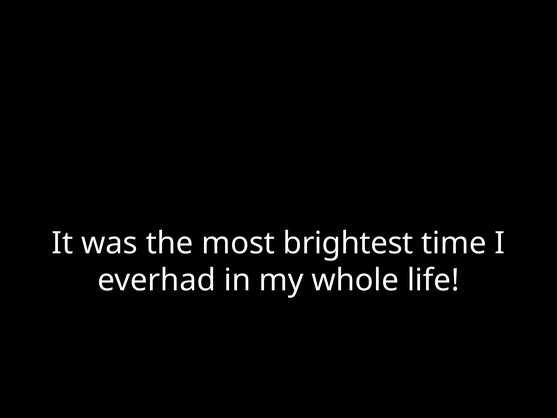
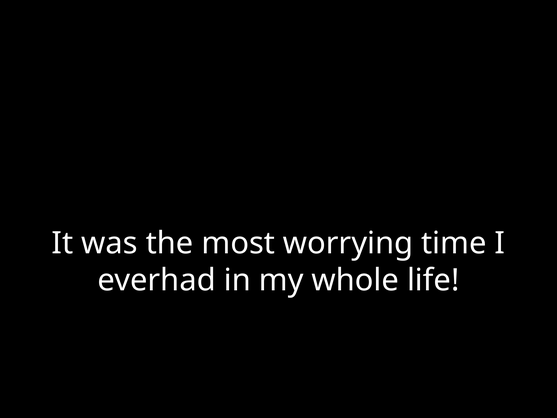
brightest: brightest -> worrying (348, 243)
